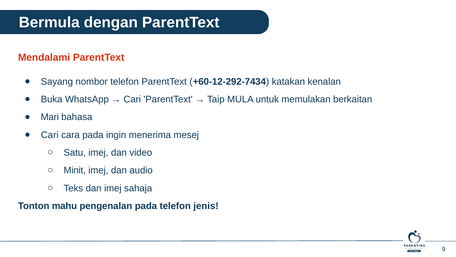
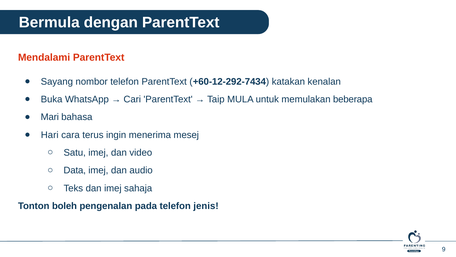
berkaitan: berkaitan -> beberapa (353, 99)
Cari: Cari -> Hari (50, 135)
cara pada: pada -> terus (93, 135)
Minit: Minit -> Data (75, 170)
mahu: mahu -> boleh (64, 206)
